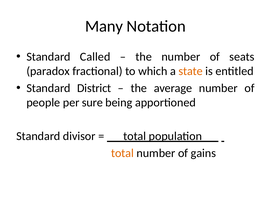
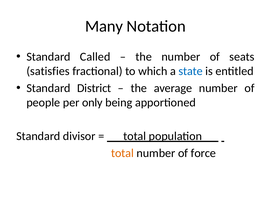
paradox: paradox -> satisfies (48, 71)
state colour: orange -> blue (191, 71)
sure: sure -> only (92, 103)
gains: gains -> force (203, 153)
